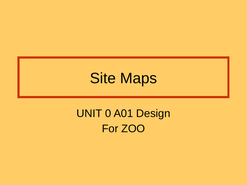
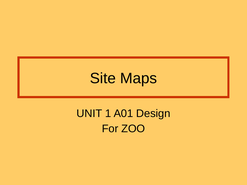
0: 0 -> 1 (108, 114)
